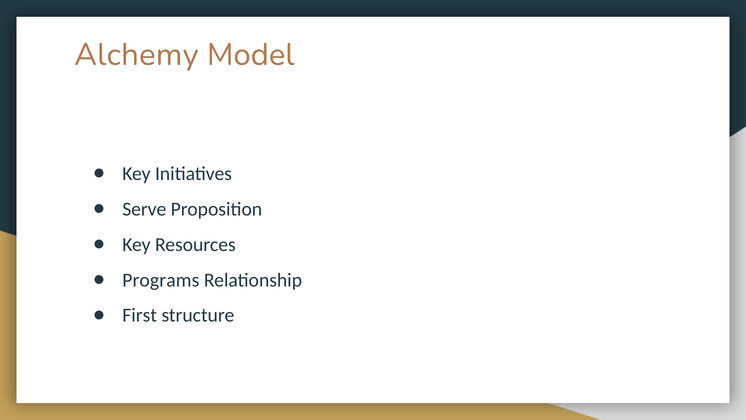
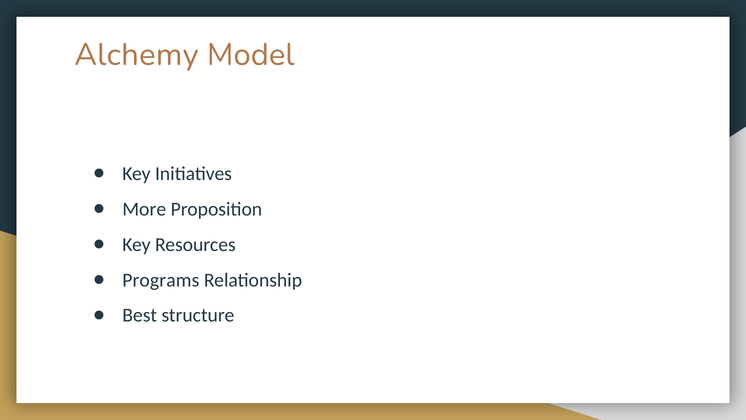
Serve: Serve -> More (144, 209)
First: First -> Best (140, 315)
